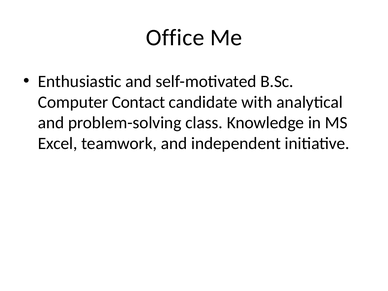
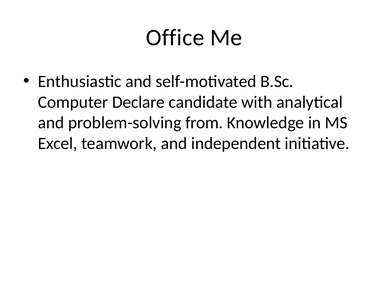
Contact: Contact -> Declare (138, 102)
class: class -> from (204, 123)
